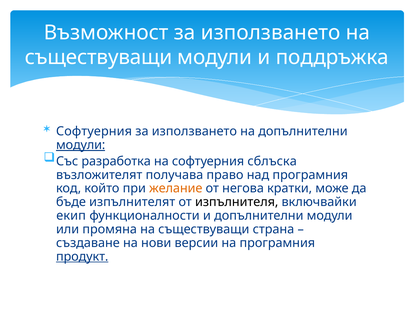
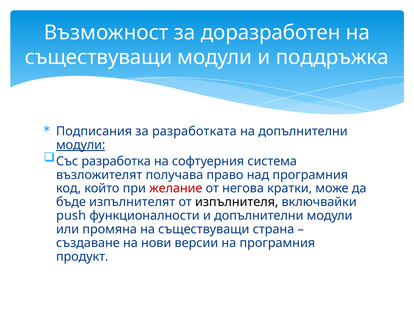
Възможност за използването: използването -> доразработен (271, 33)
Софтуерния: Софтуерния -> Подписания (94, 132)
използването: използването -> разработката (194, 132)
сблъска: сблъска -> система (272, 161)
желание colour: orange -> red (176, 189)
екип: екип -> push (71, 216)
продукт underline: present -> none (82, 257)
